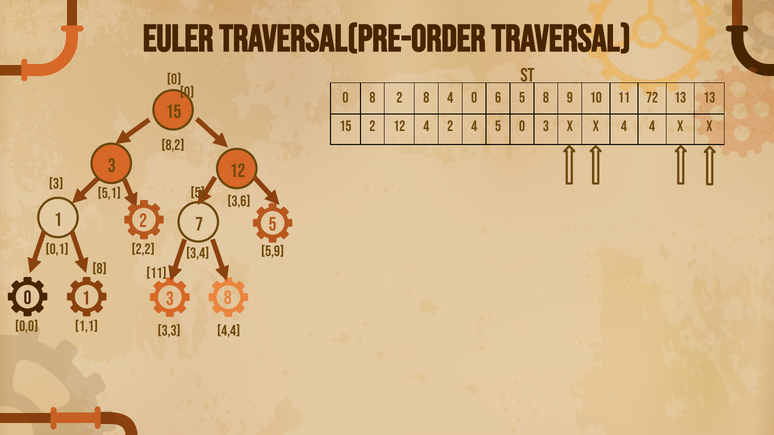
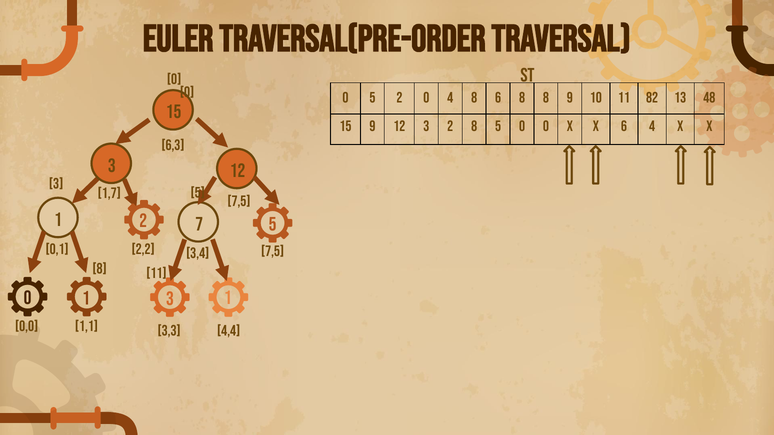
0 8: 8 -> 5 (372, 98)
2 8: 8 -> 0 (426, 98)
4 0: 0 -> 8 (474, 98)
6 5: 5 -> 8 (522, 98)
72: 72 -> 82 (652, 98)
13 13: 13 -> 48 (709, 98)
15 2: 2 -> 9 (372, 127)
12 4: 4 -> 3 (426, 127)
2 4: 4 -> 8 (474, 127)
5 0 3: 3 -> 0 (546, 127)
x 4: 4 -> 6 (624, 127)
8,2: 8,2 -> 6,3 (173, 145)
5,1: 5,1 -> 1,7 (109, 194)
3,6: 3,6 -> 7,5 (239, 201)
5,9: 5,9 -> 7,5 (273, 251)
8: 8 -> 1 (228, 298)
